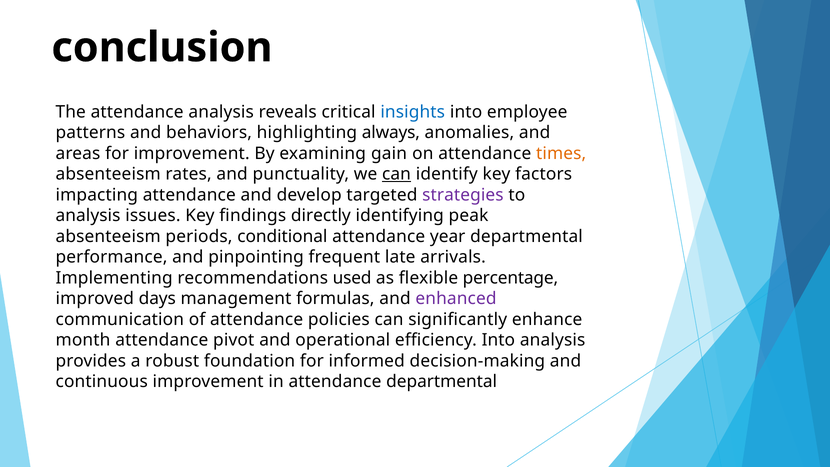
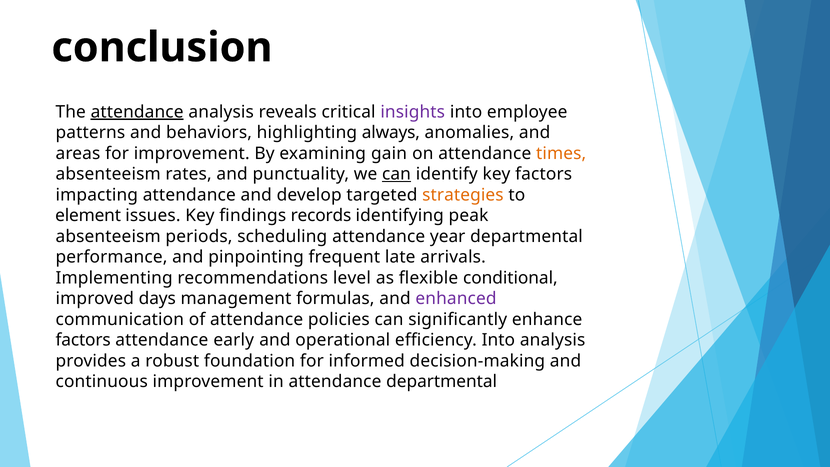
attendance underline: none -> present (137, 112)
insights colour: blue -> purple (413, 112)
strategies colour: purple -> orange (463, 195)
analysis: analysis -> element (88, 216)
directly: directly -> records (321, 216)
conditional: conditional -> scheduling (282, 236)
used: used -> level (352, 278)
percentage: percentage -> conditional (510, 278)
month: month -> factors (83, 340)
pivot: pivot -> early (234, 340)
